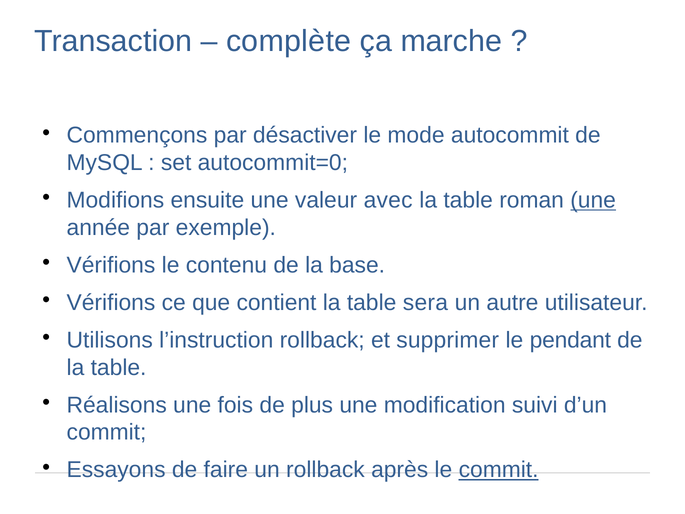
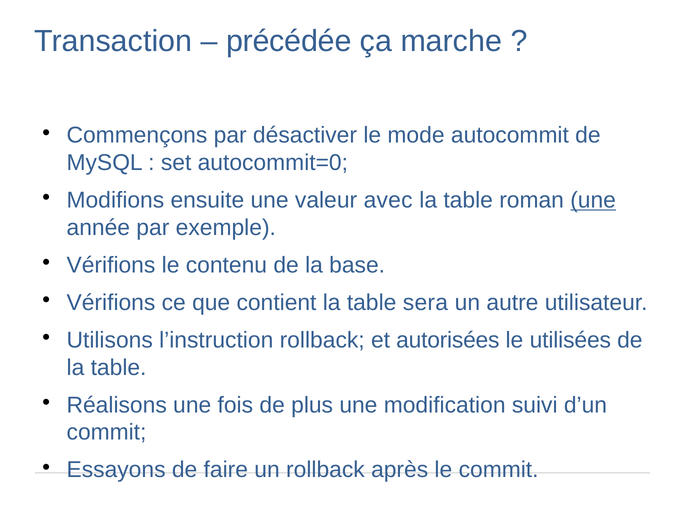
complète: complète -> précédée (289, 41)
supprimer: supprimer -> autorisées (448, 340)
pendant: pendant -> utilisées (570, 340)
commit underline: present -> none (499, 470)
